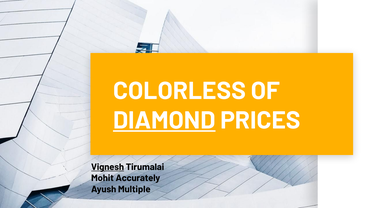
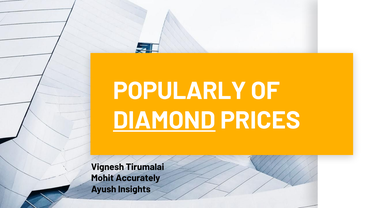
COLORLESS: COLORLESS -> POPULARLY (180, 91)
Vignesh underline: present -> none (108, 167)
Multiple: Multiple -> Insights (134, 189)
